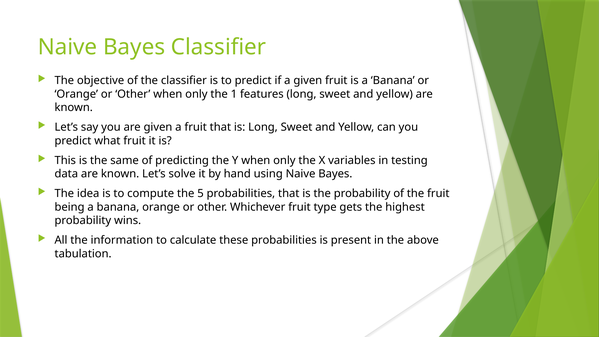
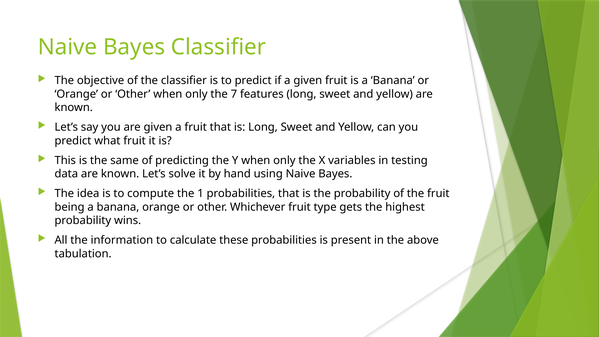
1: 1 -> 7 (234, 94)
5: 5 -> 1 (201, 194)
